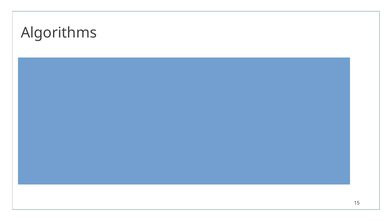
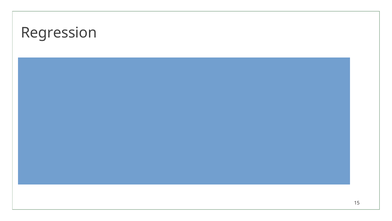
Algorithms: Algorithms -> Regression (59, 33)
